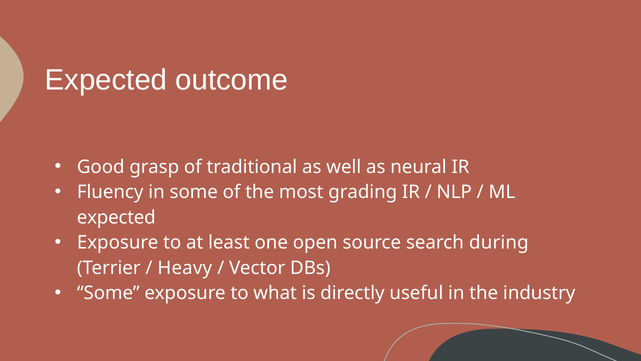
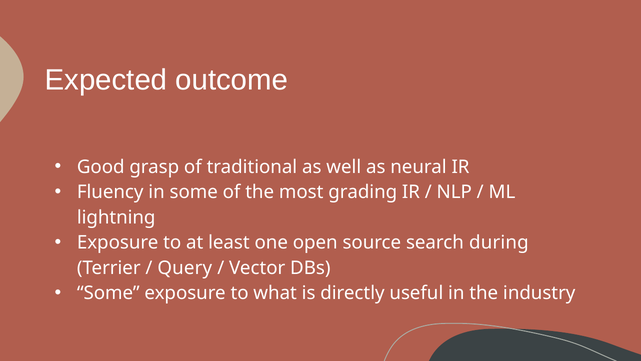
expected: expected -> lightning (116, 217)
Heavy: Heavy -> Query (185, 268)
